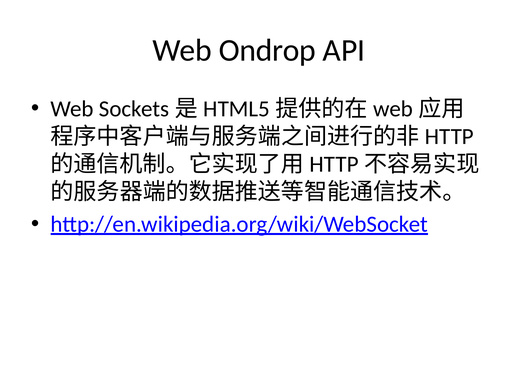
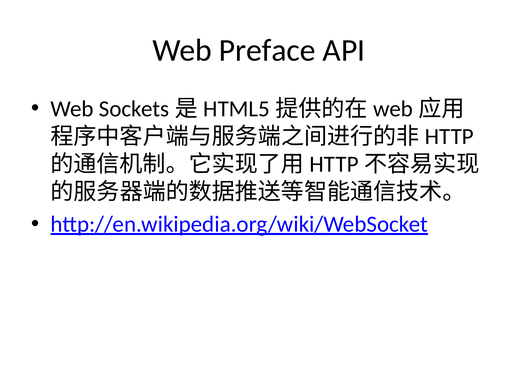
Ondrop: Ondrop -> Preface (267, 50)
